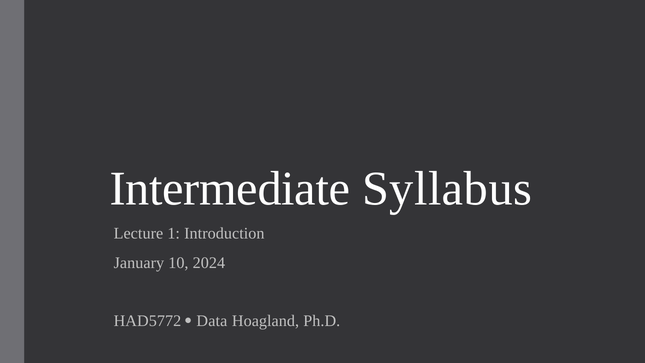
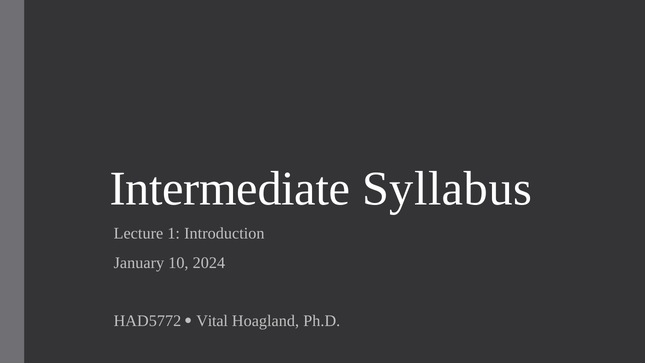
Data: Data -> Vital (212, 321)
